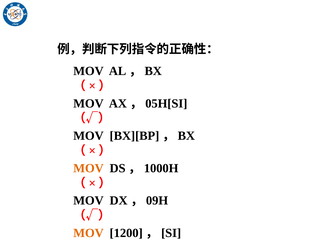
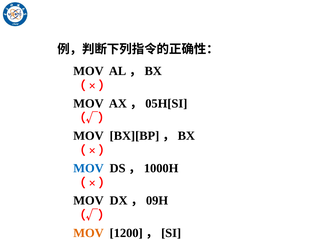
MOV colour: orange -> blue (88, 168)
